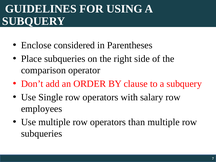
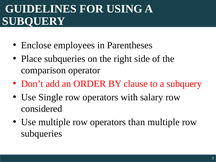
considered: considered -> employees (74, 45)
employees: employees -> considered (42, 109)
